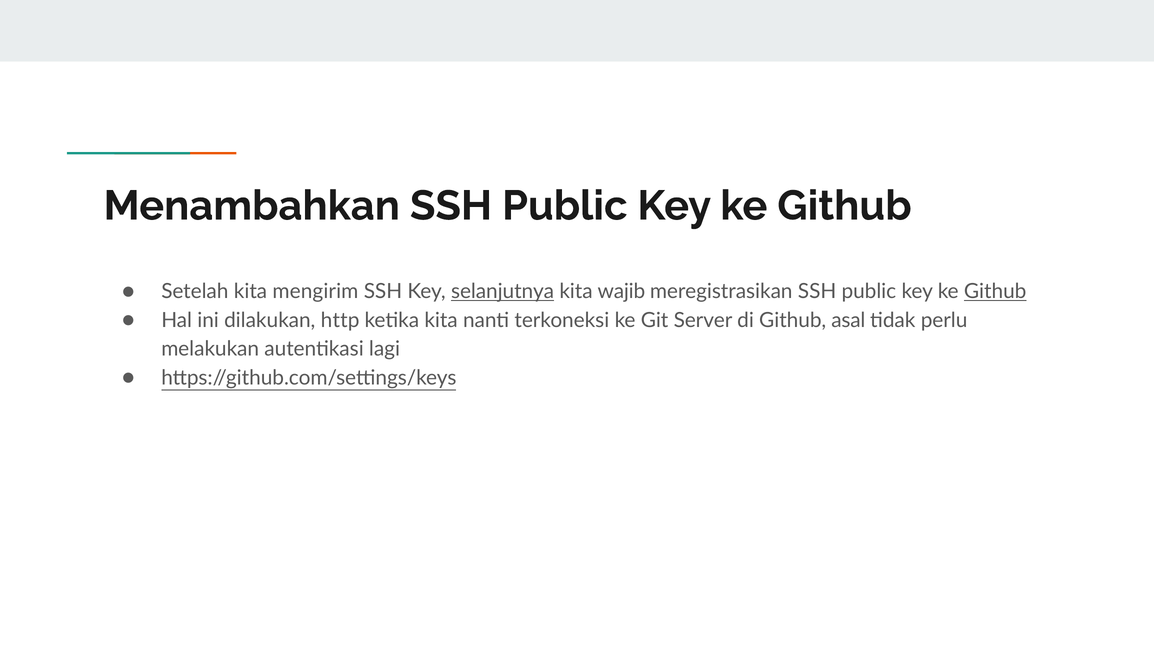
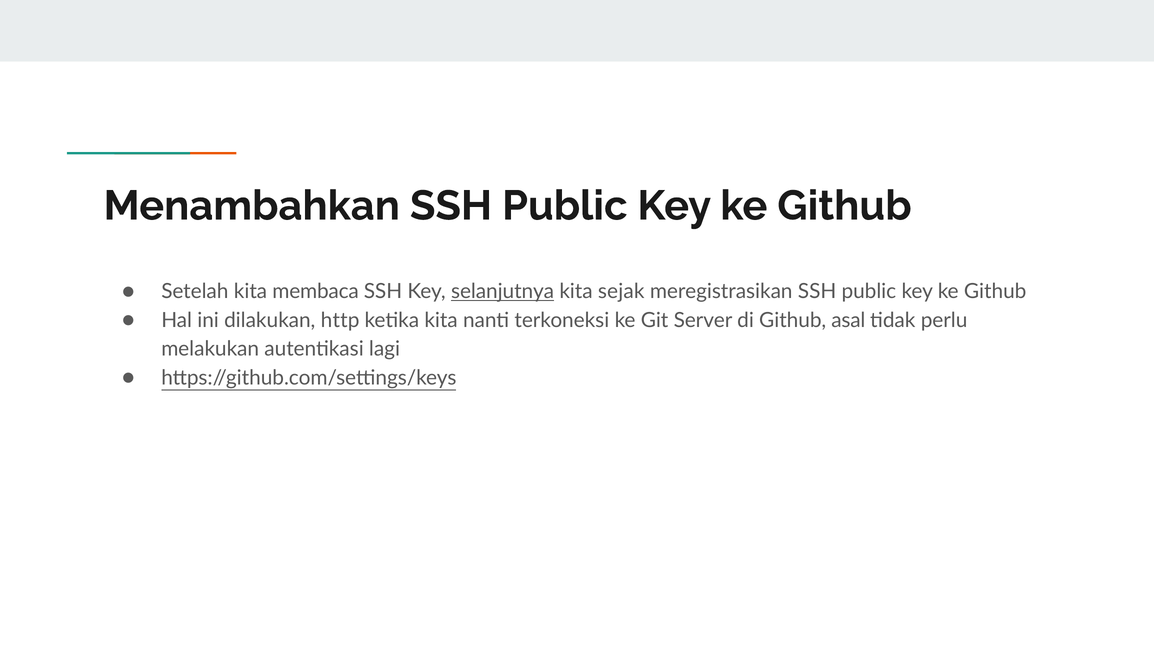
mengirim: mengirim -> membaca (316, 292)
wajib: wajib -> sejak (621, 292)
Github underline: present -> none (995, 292)
